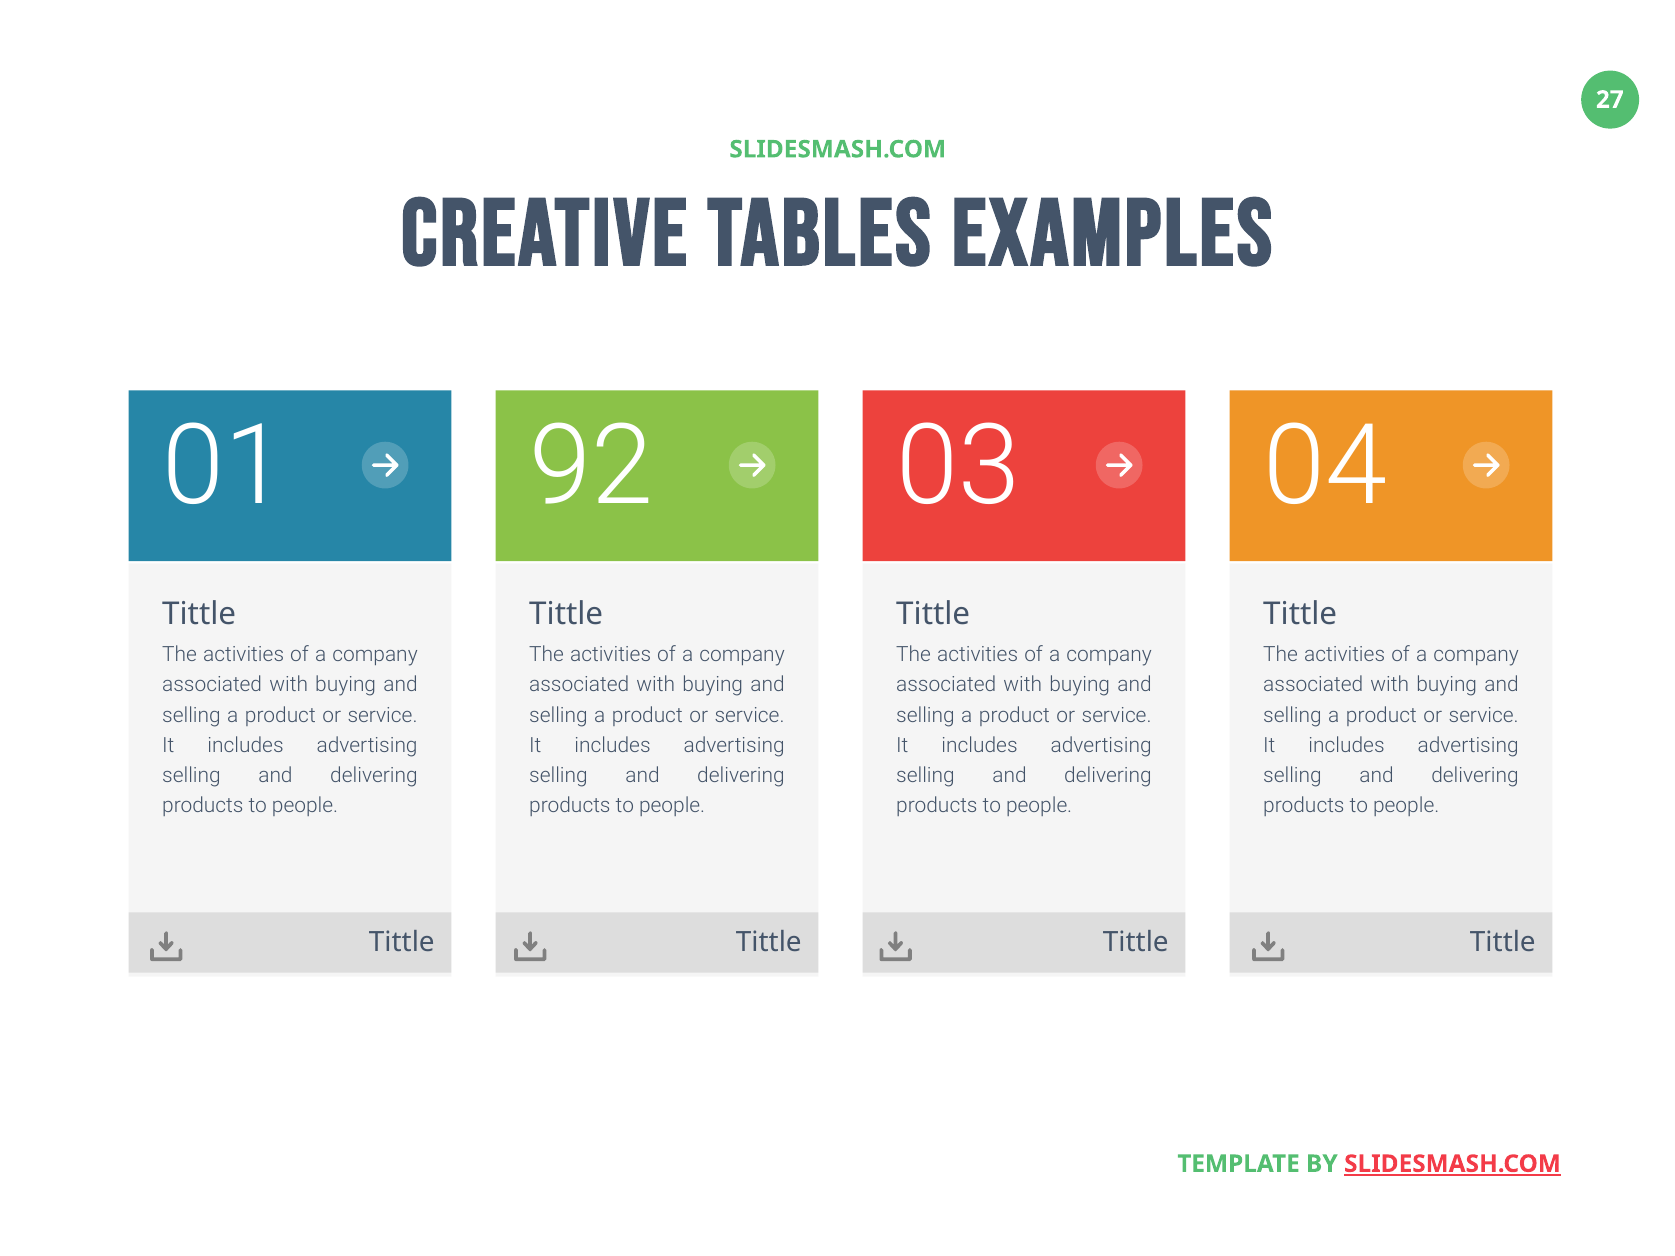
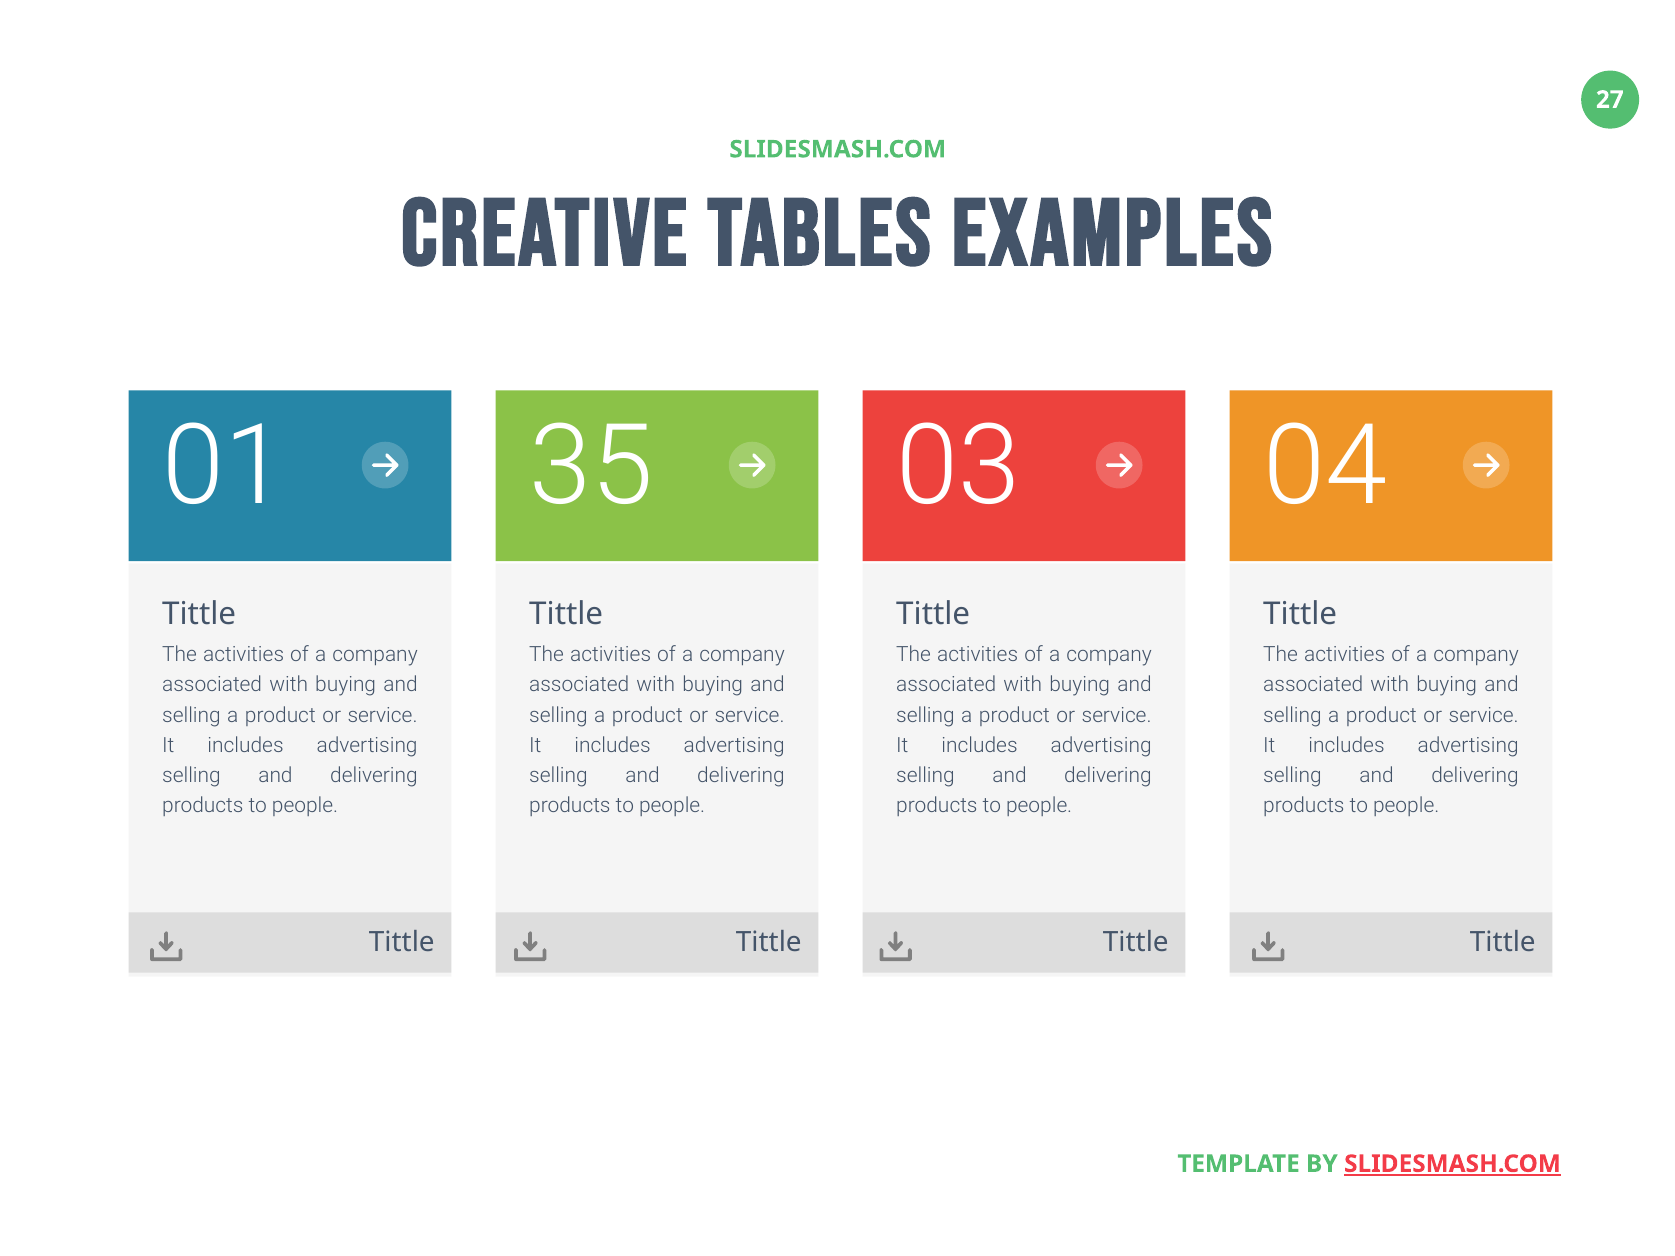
92: 92 -> 35 (591, 467)
